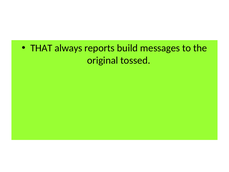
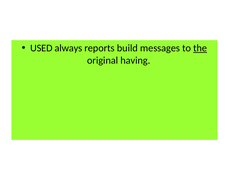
THAT: THAT -> USED (41, 48)
the underline: none -> present (200, 48)
tossed: tossed -> having (135, 60)
